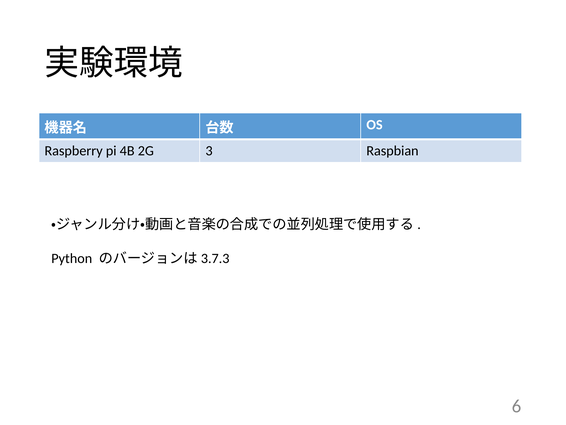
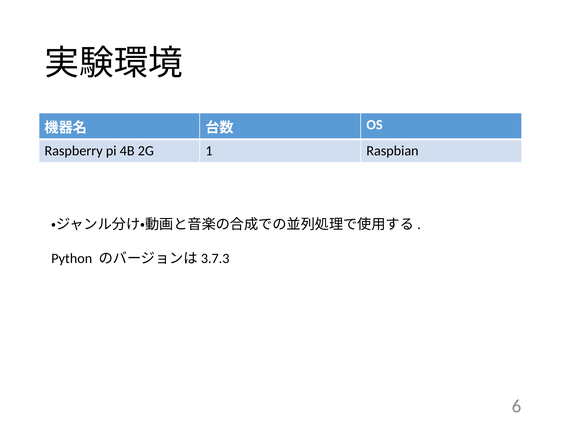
3: 3 -> 1 (209, 151)
